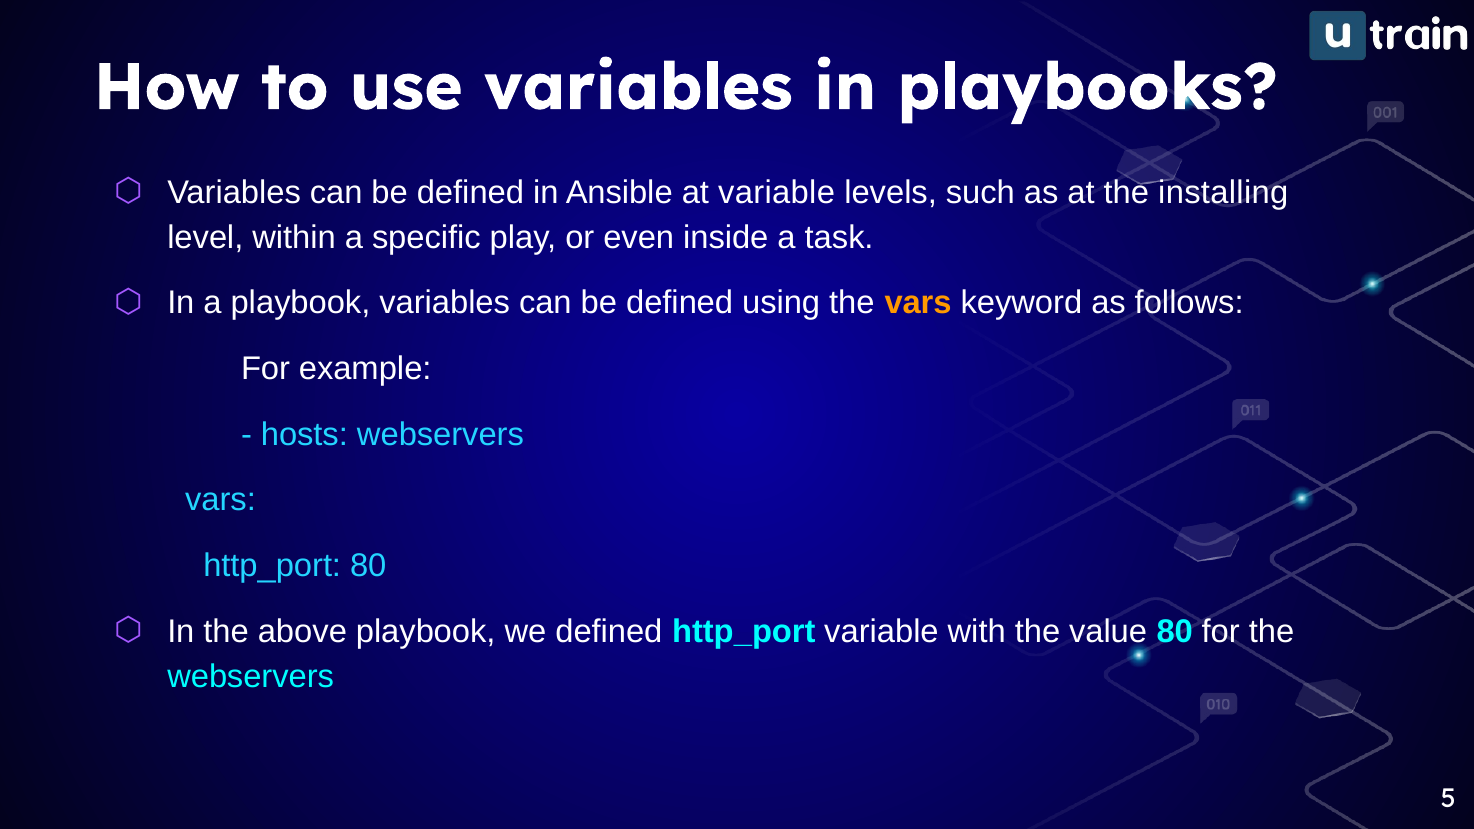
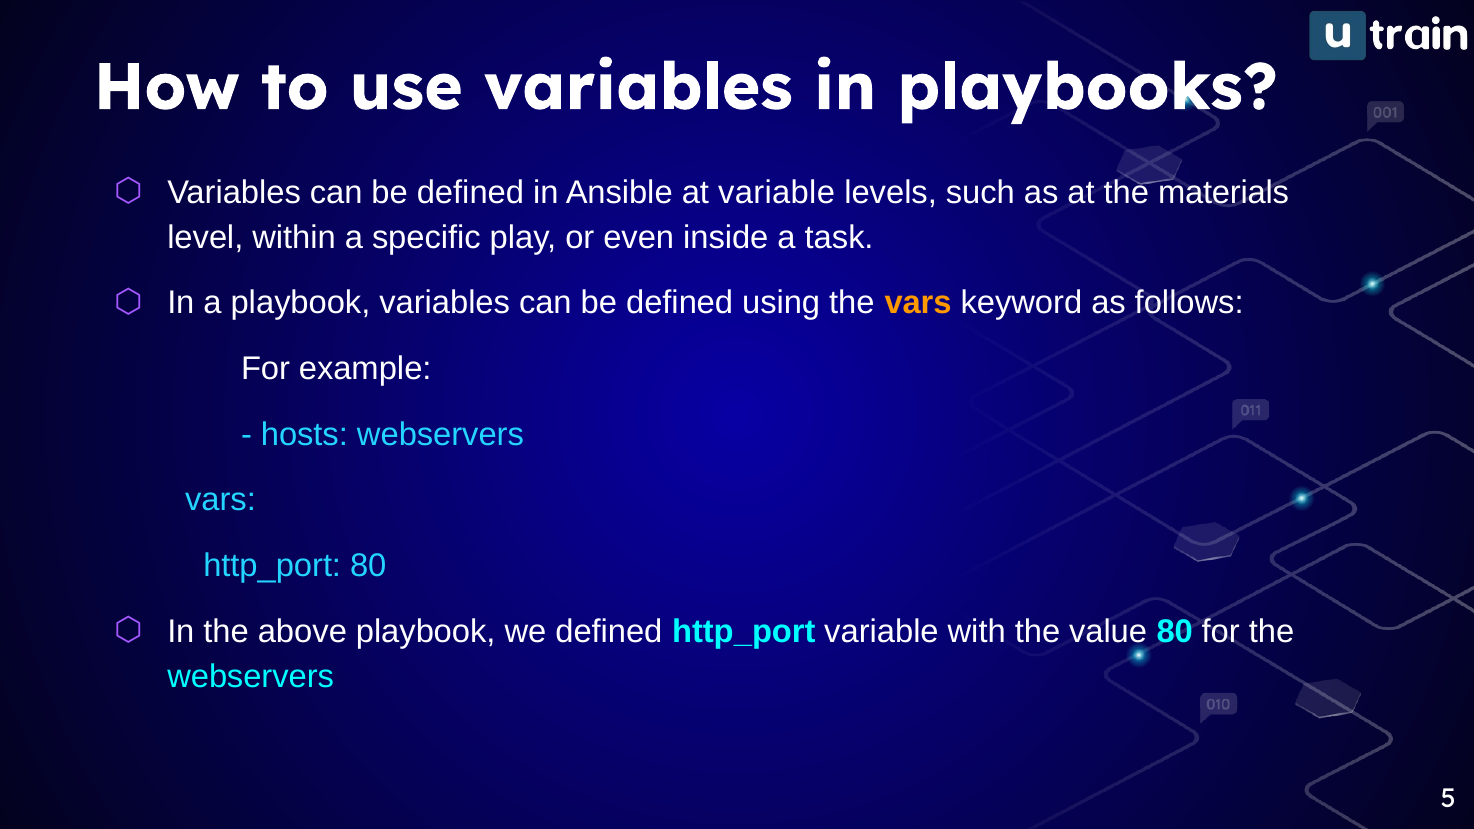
installing: installing -> materials (1224, 192)
